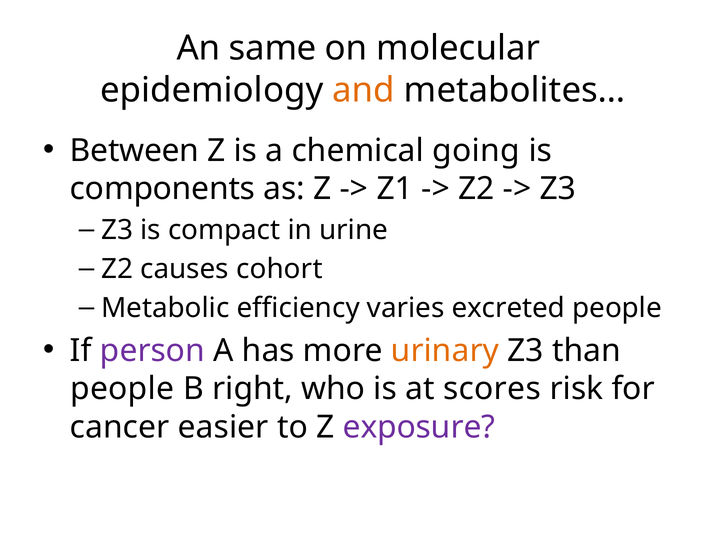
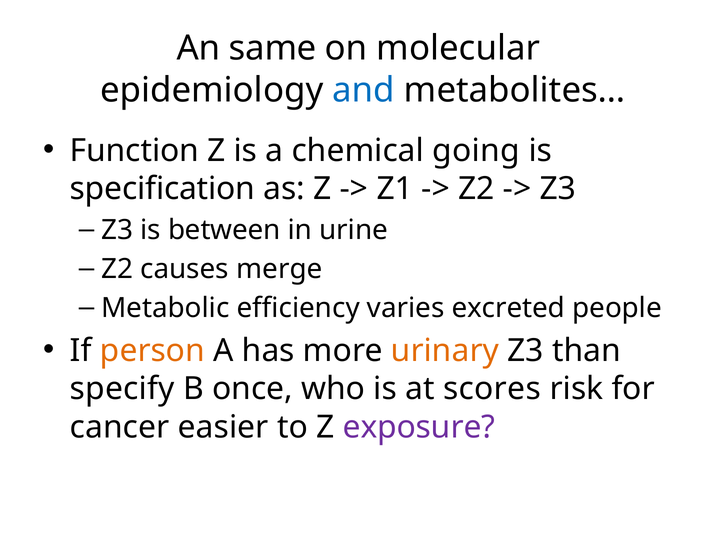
and colour: orange -> blue (364, 90)
Between: Between -> Function (134, 150)
components: components -> specification (163, 189)
compact: compact -> between (224, 230)
cohort: cohort -> merge (279, 269)
person colour: purple -> orange (152, 350)
people: people -> specify (122, 389)
right: right -> once (253, 389)
